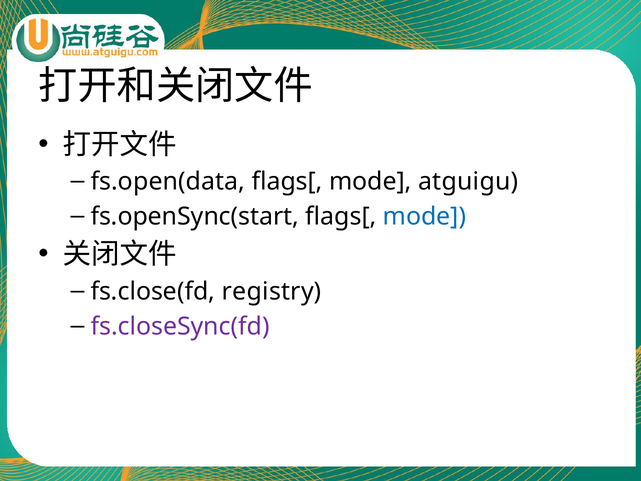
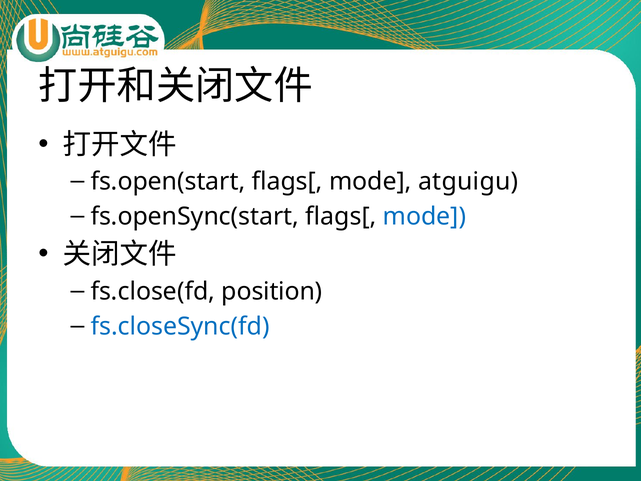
fs.open(data: fs.open(data -> fs.open(start (168, 181)
registry: registry -> position (272, 291)
fs.closeSync(fd colour: purple -> blue (180, 326)
